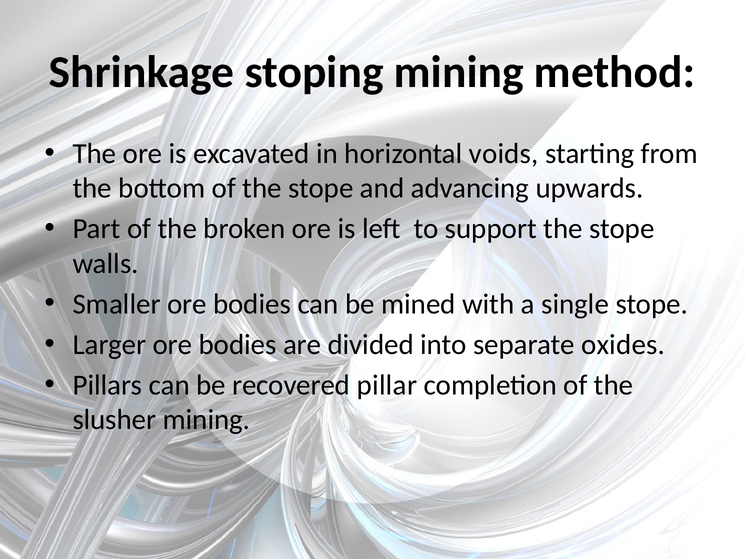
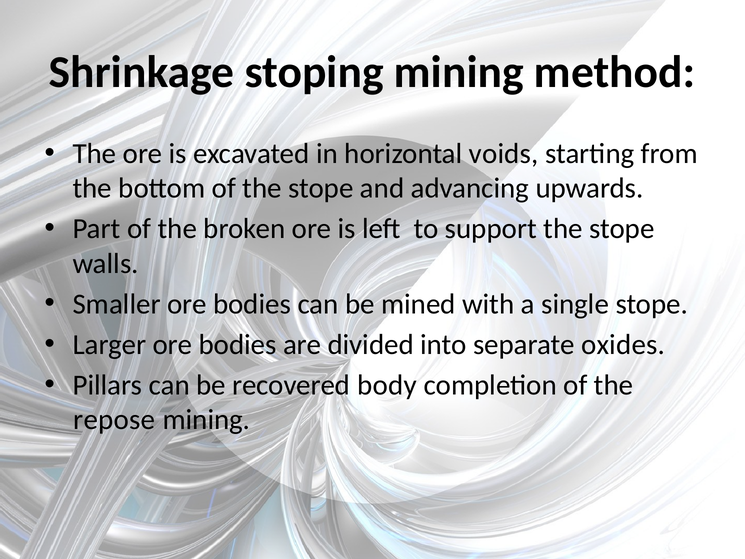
pillar: pillar -> body (387, 385)
slusher: slusher -> repose (114, 420)
